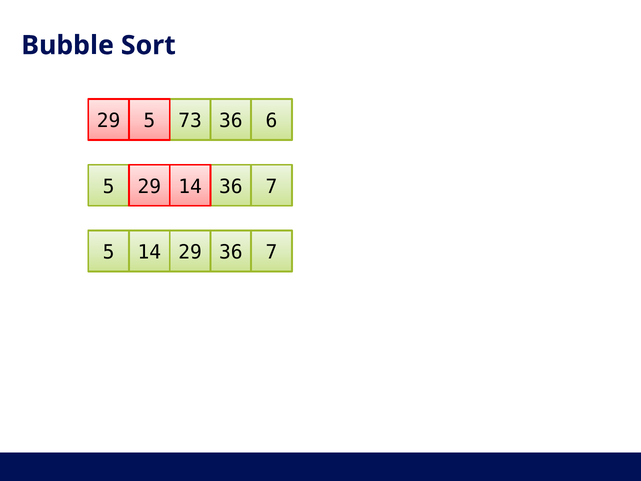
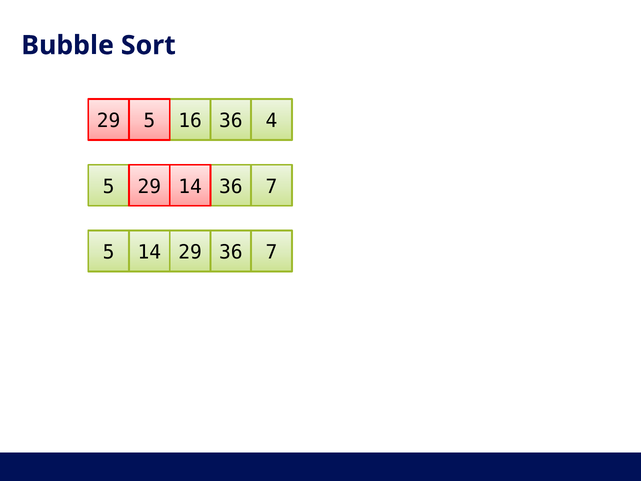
73: 73 -> 16 (190, 121)
6: 6 -> 4 (272, 121)
